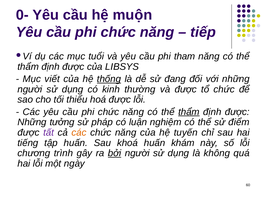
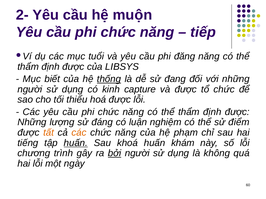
0-: 0- -> 2- (22, 15)
tham: tham -> đăng (185, 56)
viết: viết -> biết (52, 79)
thường: thường -> capture (140, 89)
thẩm underline: present -> none (189, 112)
tưởng: tưởng -> lượng (62, 123)
pháp: pháp -> đáng (102, 123)
tất colour: purple -> orange (49, 133)
tuyến: tuyến -> phạm (186, 133)
huấn underline: none -> present (76, 143)
